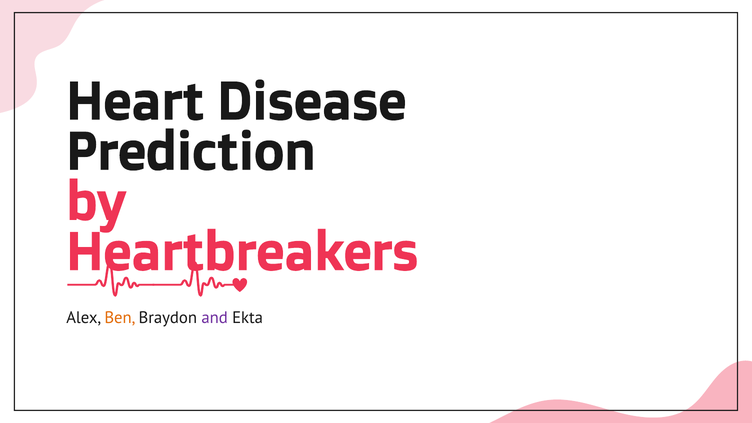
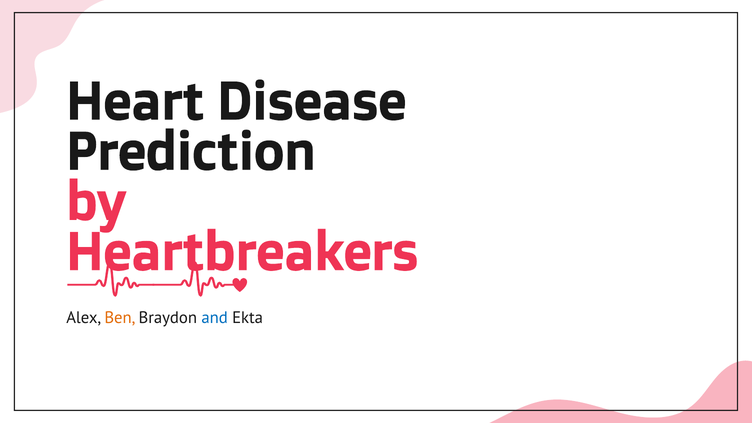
and colour: purple -> blue (215, 318)
